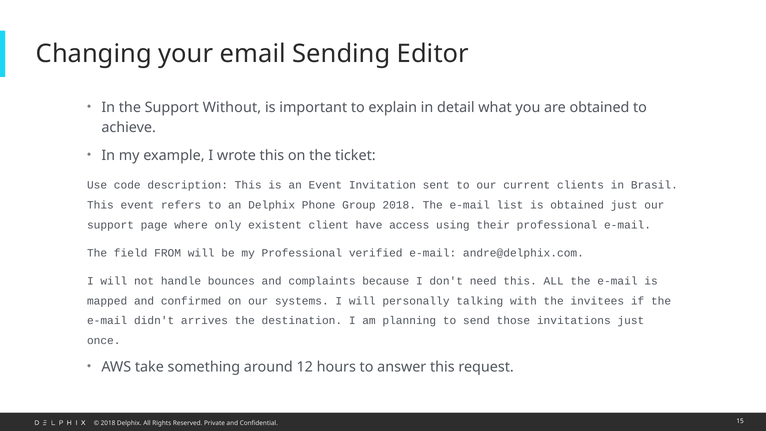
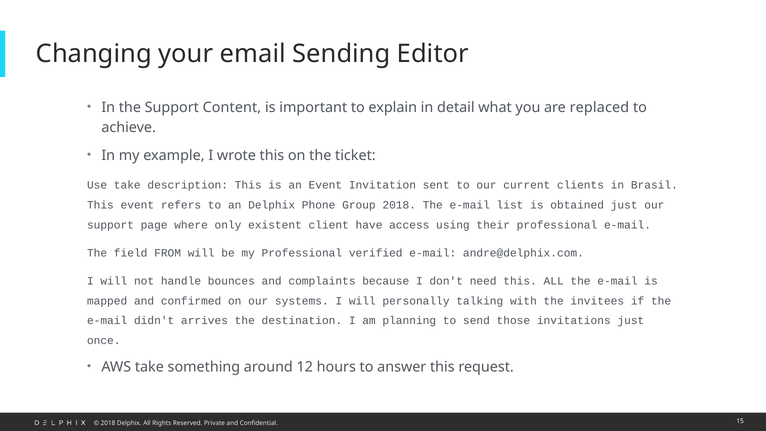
Without: Without -> Content (232, 108)
are obtained: obtained -> replaced (599, 108)
Use code: code -> take (127, 185)
